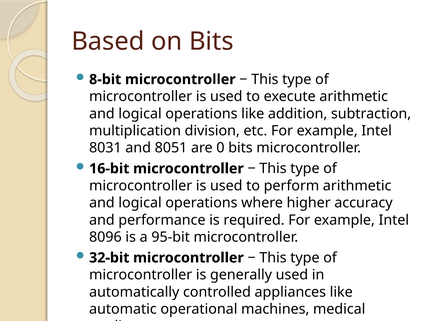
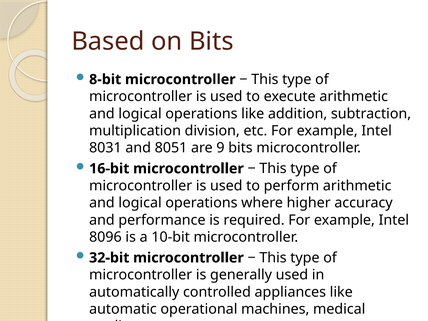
0: 0 -> 9 (220, 148)
95-bit: 95-bit -> 10-bit (171, 237)
